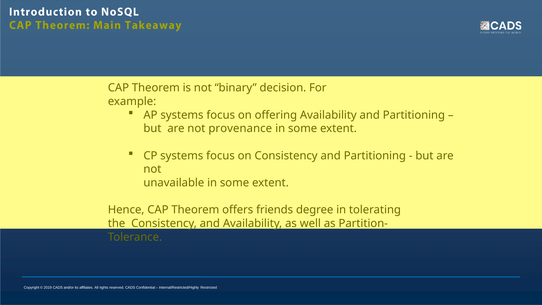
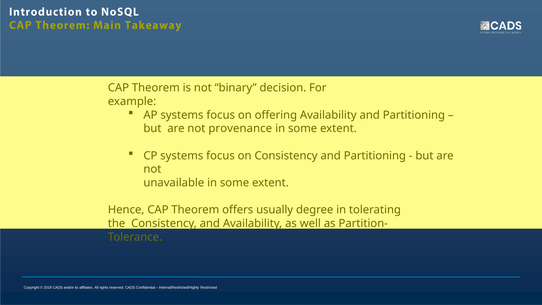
friends: friends -> usually (275, 210)
